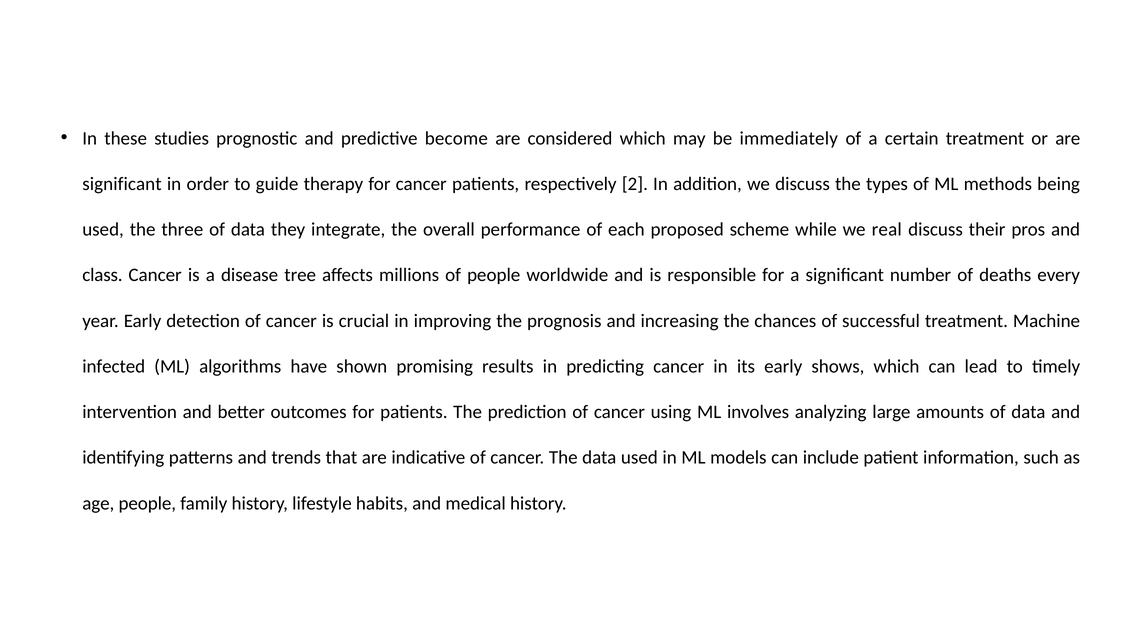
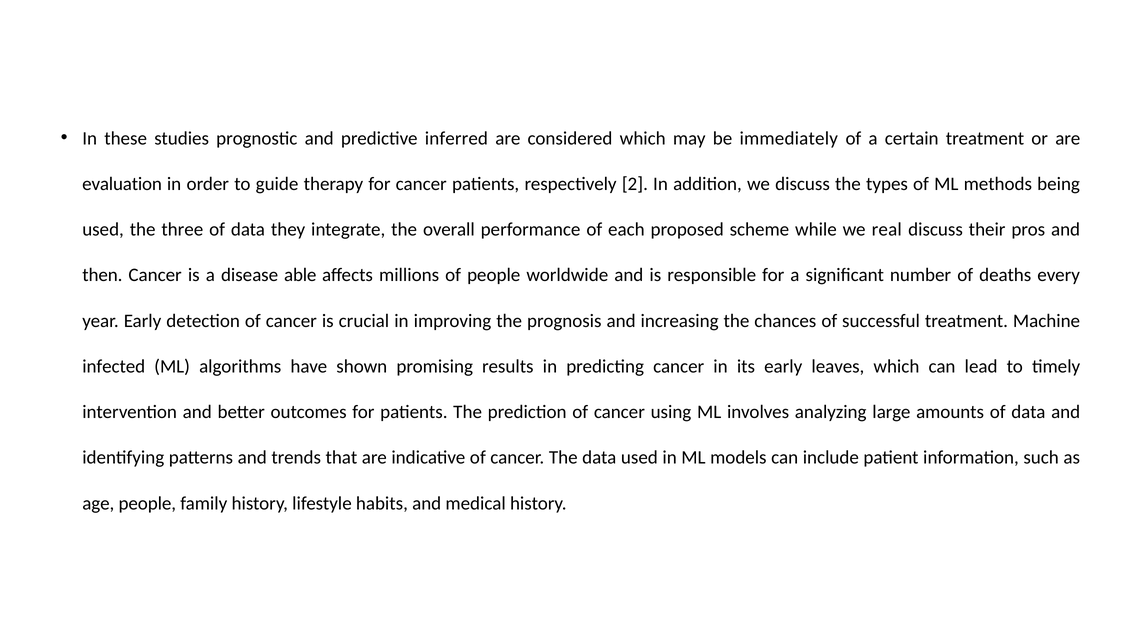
become: become -> inferred (456, 138)
significant: significant -> evaluation (122, 184)
class: class -> then (102, 275)
tree: tree -> able (300, 275)
shows: shows -> leaves (838, 367)
